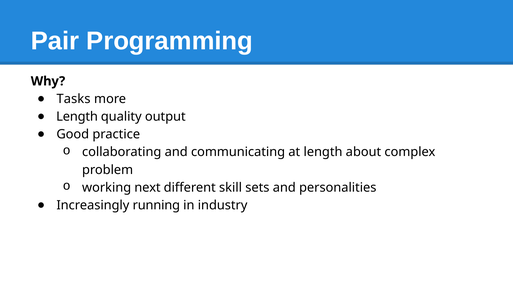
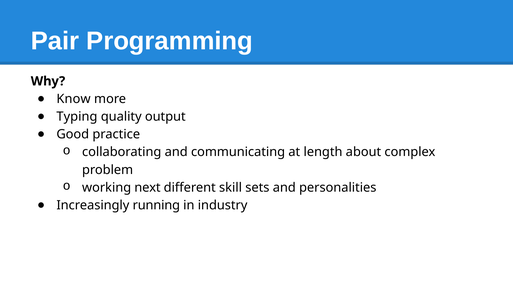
Tasks: Tasks -> Know (74, 99)
Length: Length -> Typing (77, 116)
